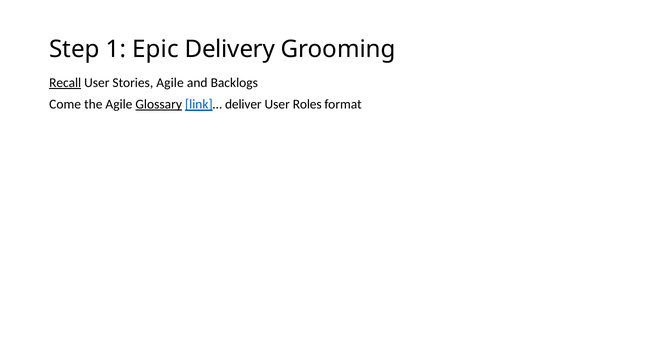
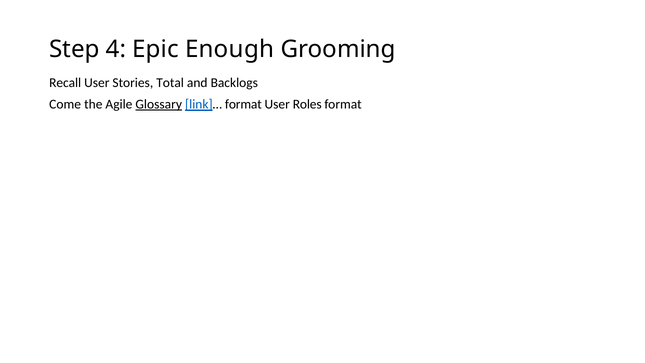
1: 1 -> 4 (116, 49)
Delivery: Delivery -> Enough (230, 49)
Recall underline: present -> none (65, 83)
Stories Agile: Agile -> Total (170, 83)
link]… deliver: deliver -> format (243, 104)
